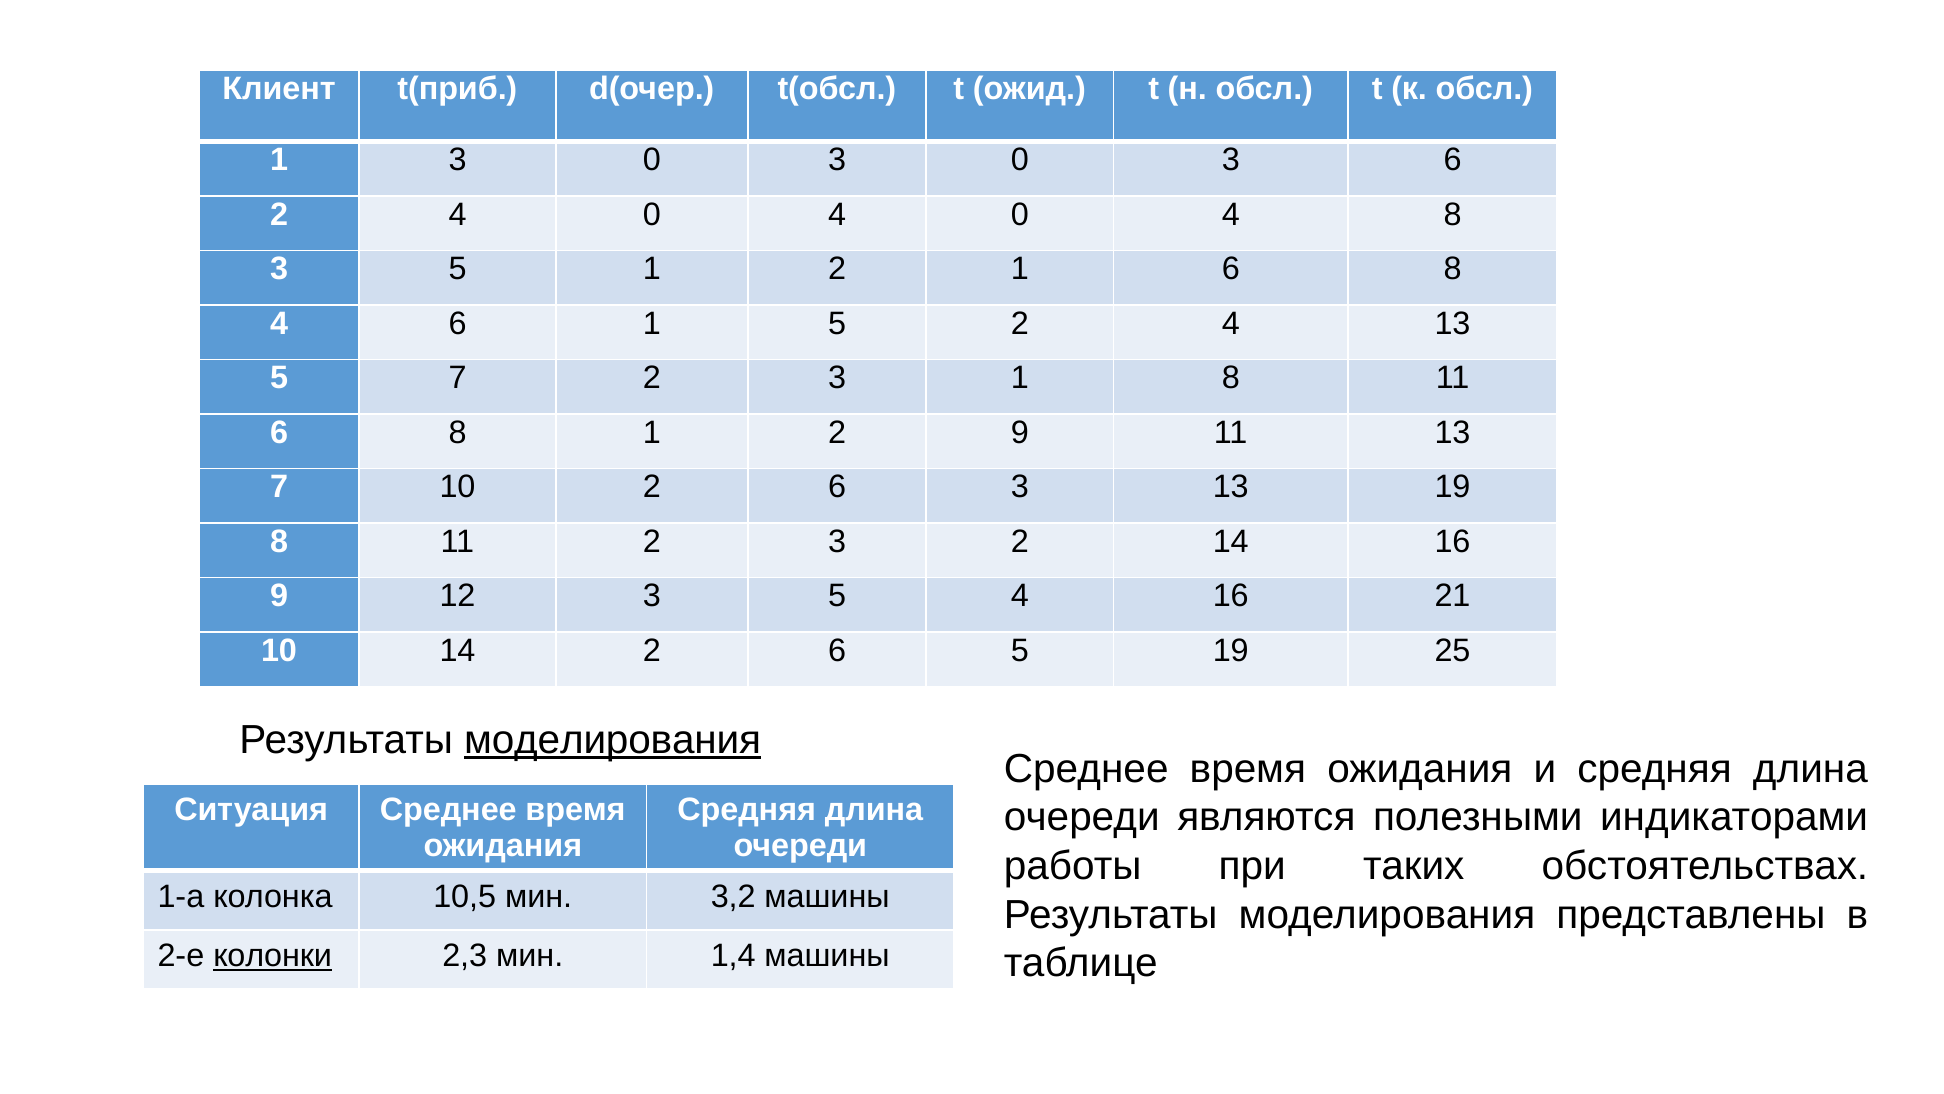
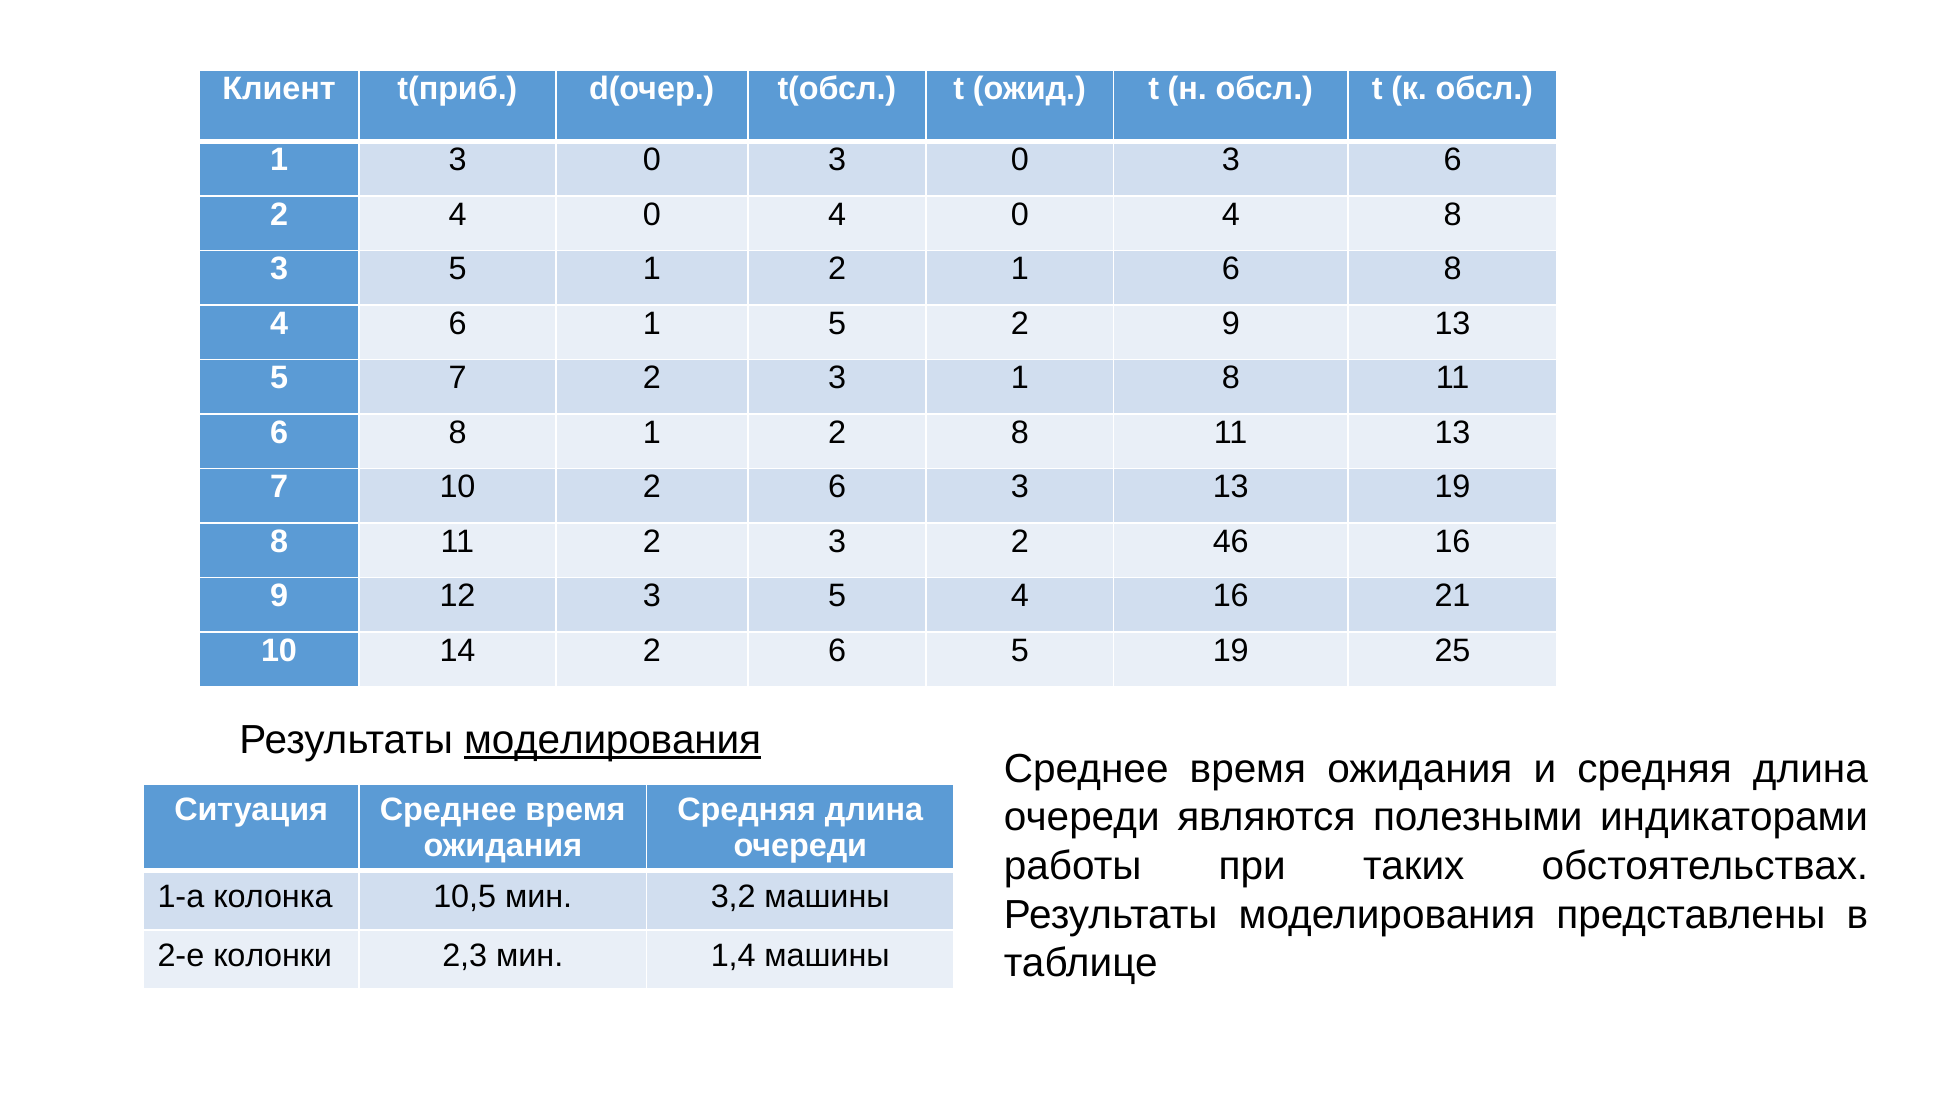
5 2 4: 4 -> 9 (1231, 323)
2 9: 9 -> 8 (1020, 432)
2 14: 14 -> 46 (1231, 541)
колонки underline: present -> none (273, 955)
